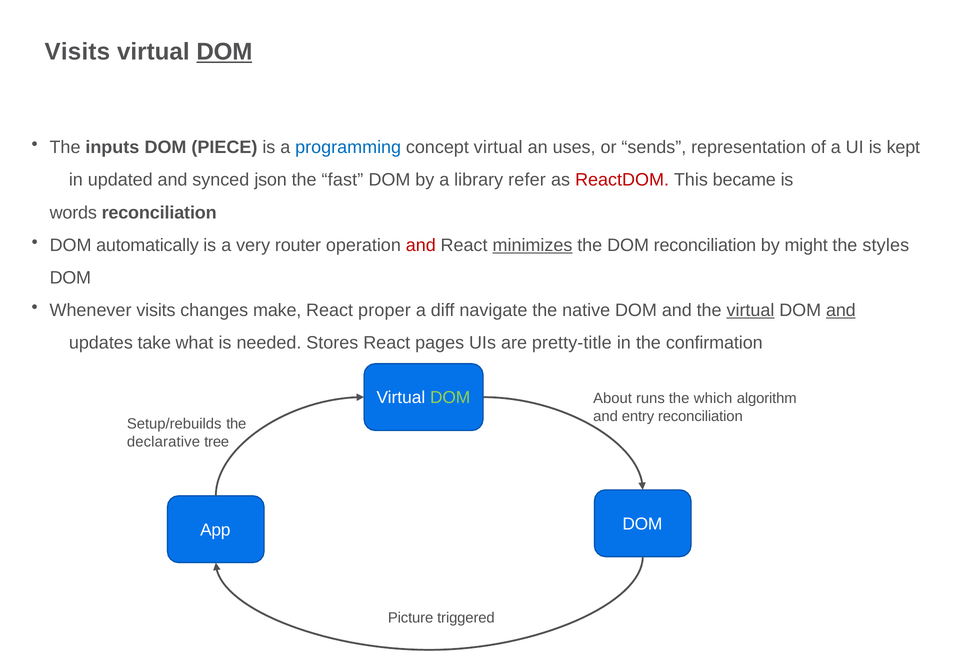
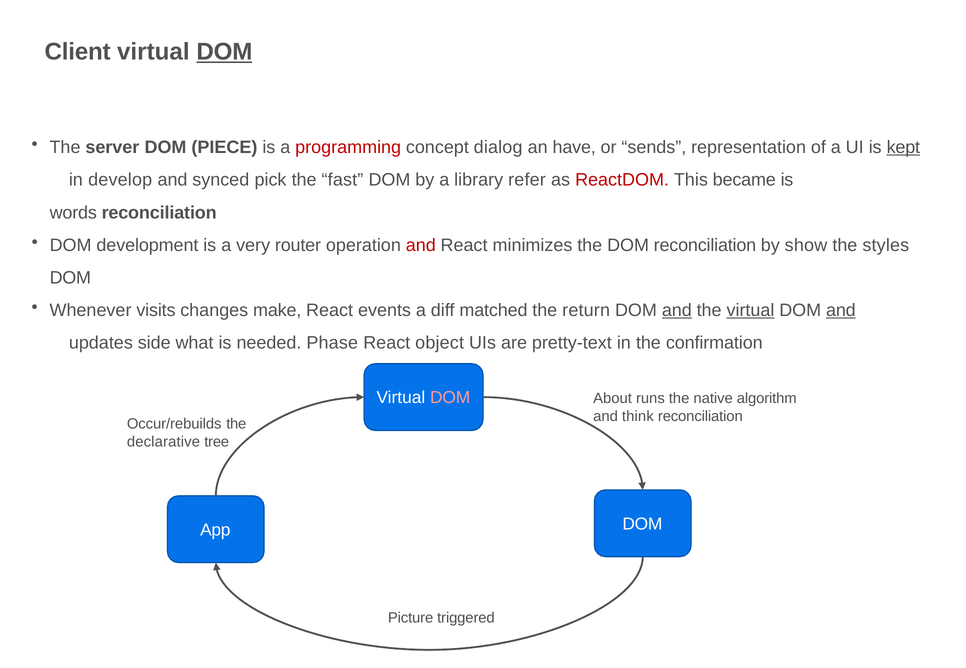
Visits: Visits -> Client (78, 52)
inputs: inputs -> server (112, 148)
programming colour: blue -> red (348, 148)
concept virtual: virtual -> dialog (498, 148)
uses: uses -> have (574, 148)
kept underline: none -> present (903, 148)
updated: updated -> develop (120, 180)
json: json -> pick (271, 180)
automatically: automatically -> development (147, 245)
minimizes underline: present -> none (532, 245)
might: might -> show (806, 245)
proper: proper -> events (385, 311)
navigate: navigate -> matched (493, 311)
native: native -> return (586, 311)
and underline: none -> present (677, 311)
take: take -> side (154, 343)
Stores: Stores -> Phase (332, 343)
pages: pages -> object (440, 343)
pretty-title: pretty-title -> pretty-text (572, 343)
DOM colour: light green -> pink (450, 398)
which: which -> native (713, 399)
entry: entry -> think (638, 417)
Setup/rebuilds: Setup/rebuilds -> Occur/rebuilds (174, 424)
